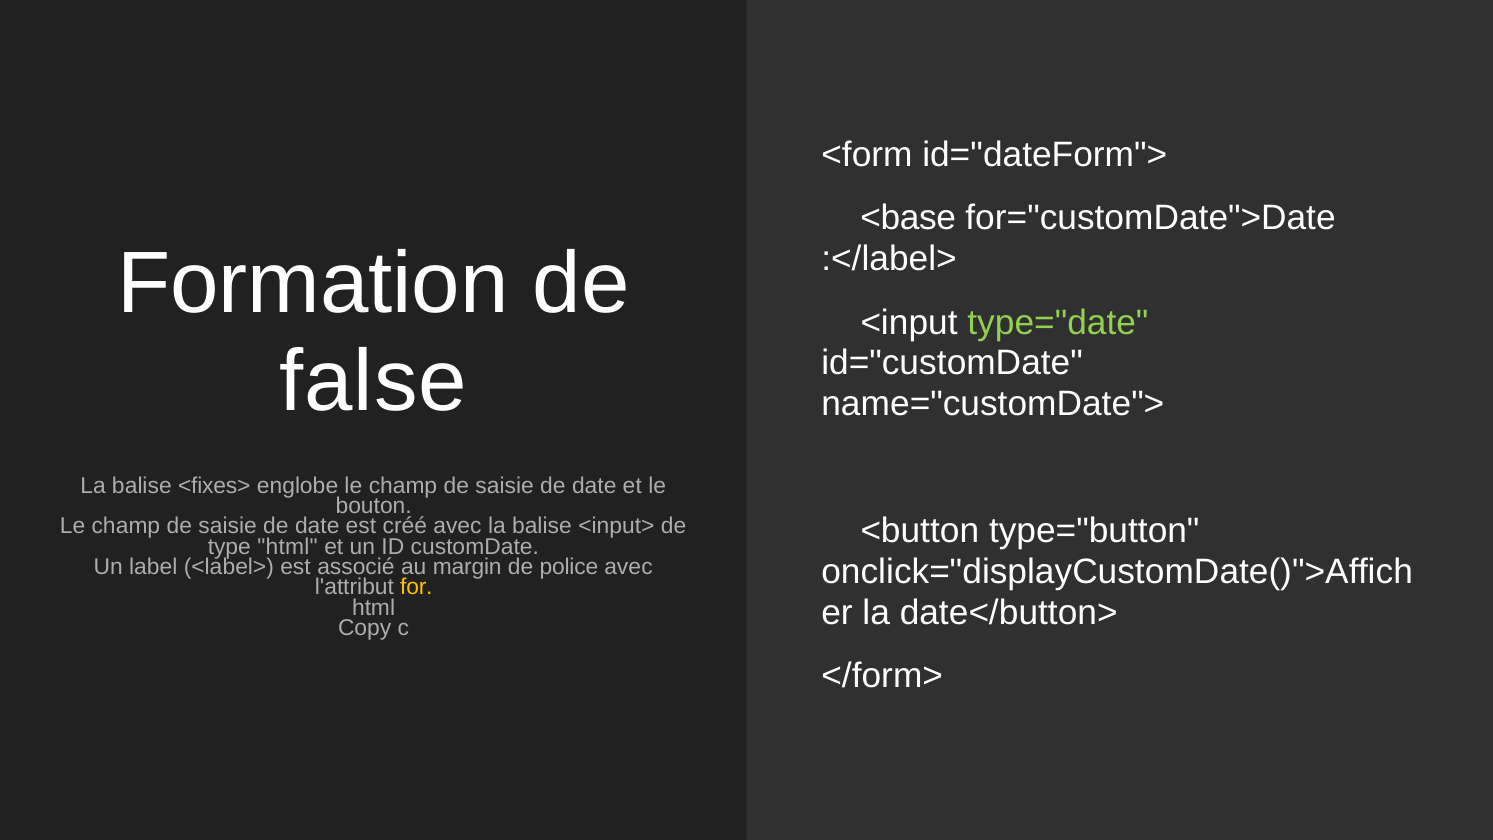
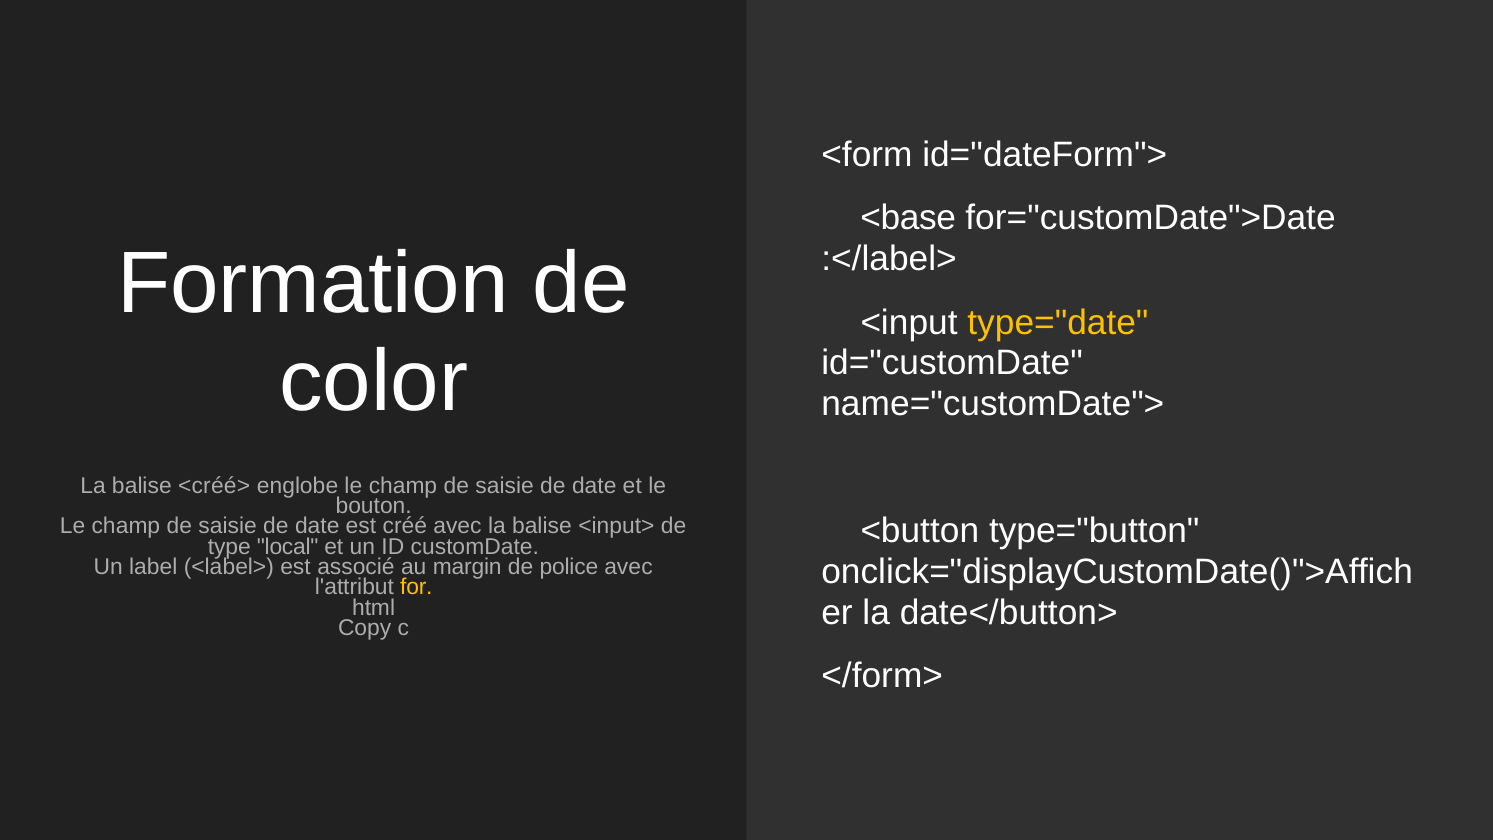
type="date colour: light green -> yellow (1058, 322)
false: false -> color (374, 381)
<fixes>: <fixes> -> <créé> (214, 485)
type html: html -> local (288, 546)
